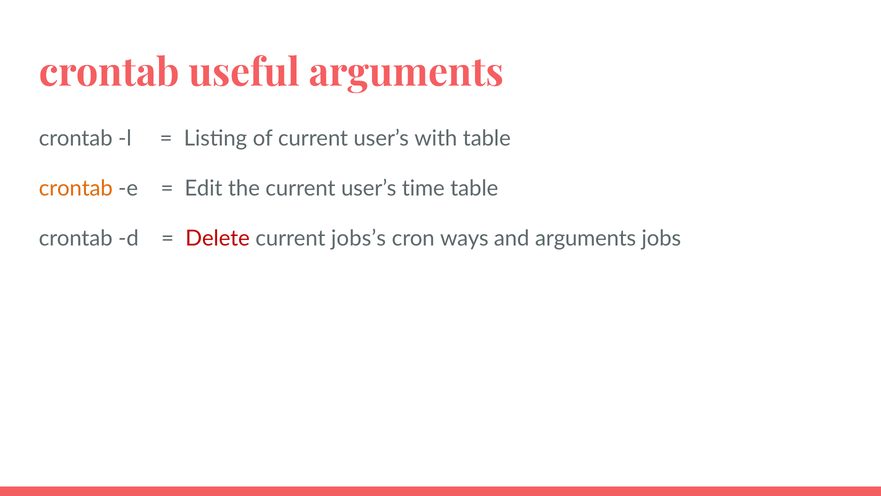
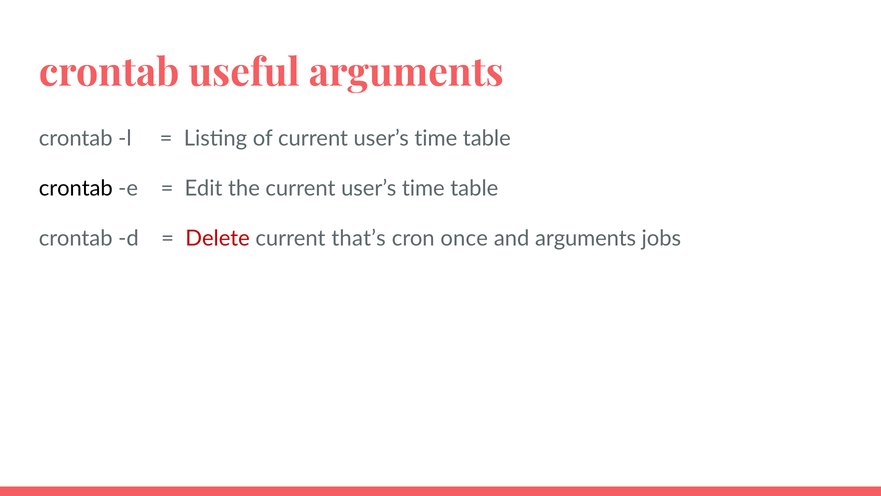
of current user’s with: with -> time (436, 139)
crontab colour: orange -> black (76, 188)
jobs’s: jobs’s -> that’s (359, 238)
ways: ways -> once (464, 238)
